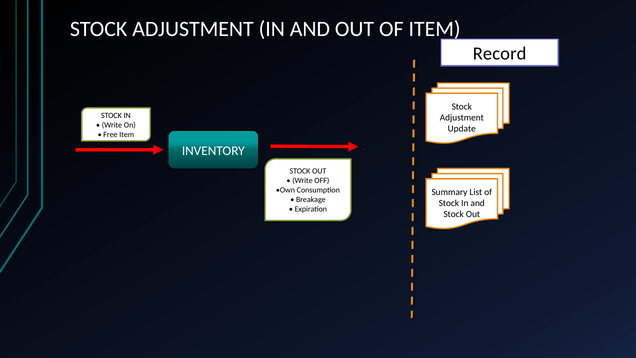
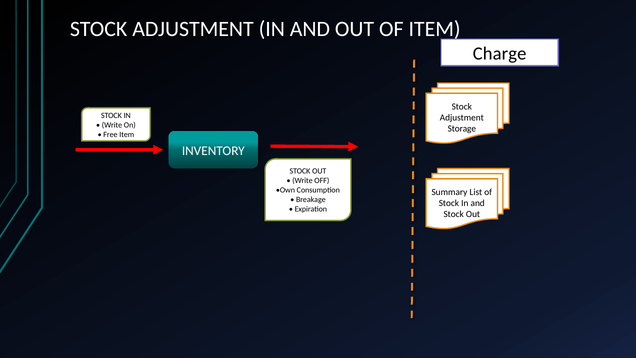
Record: Record -> Charge (500, 54)
Update: Update -> Storage (462, 129)
